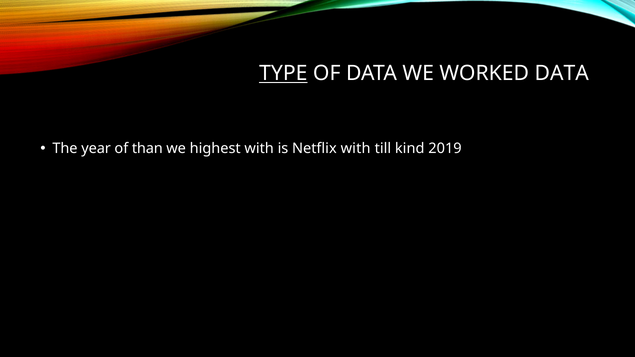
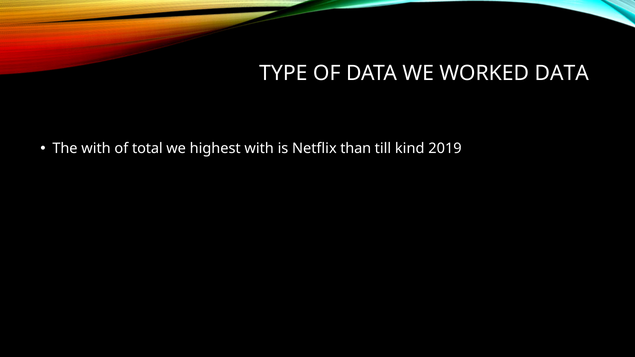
TYPE underline: present -> none (283, 73)
The year: year -> with (96, 149)
than: than -> total (147, 149)
Netflix with: with -> than (356, 149)
